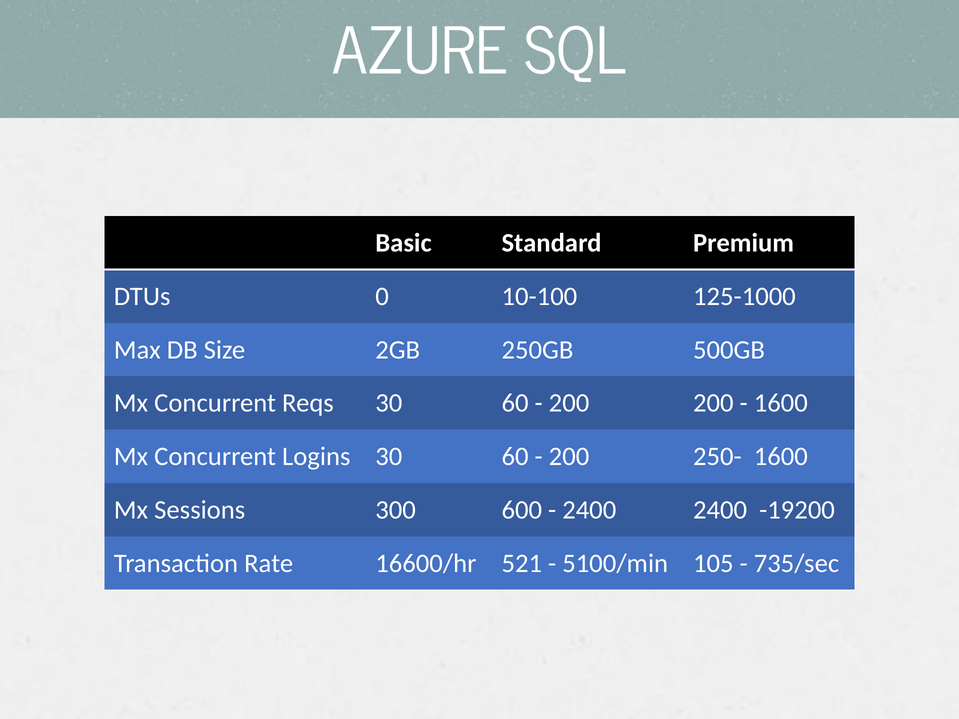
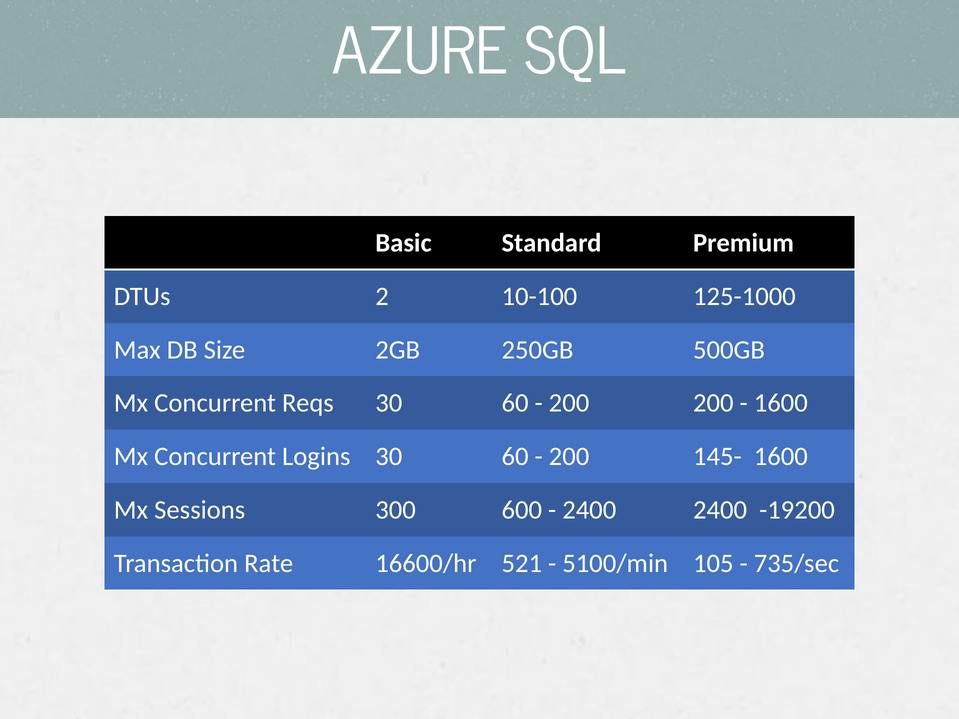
0: 0 -> 2 (382, 297)
250-: 250- -> 145- (717, 457)
